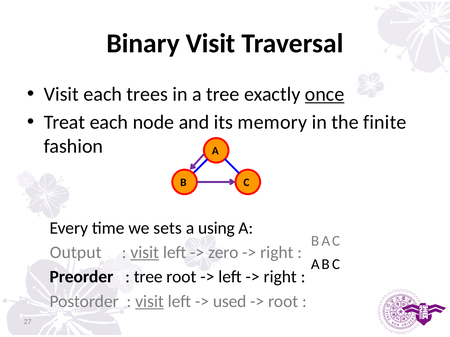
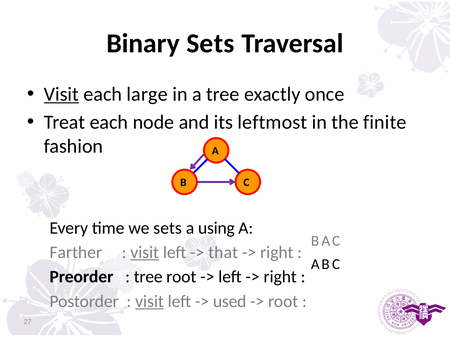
Binary Visit: Visit -> Sets (210, 44)
Visit underline: none -> present (61, 94)
trees: trees -> large (147, 94)
once underline: present -> none (325, 94)
memory: memory -> leftmost (272, 122)
Output: Output -> Farther (76, 253)
zero: zero -> that (223, 253)
